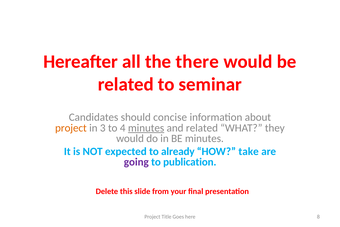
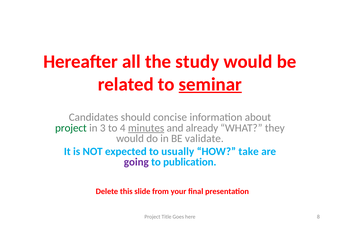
there: there -> study (197, 61)
seminar underline: none -> present (210, 84)
project colour: orange -> green (71, 128)
and related: related -> already (202, 128)
BE minutes: minutes -> validate (204, 138)
already: already -> usually (178, 151)
